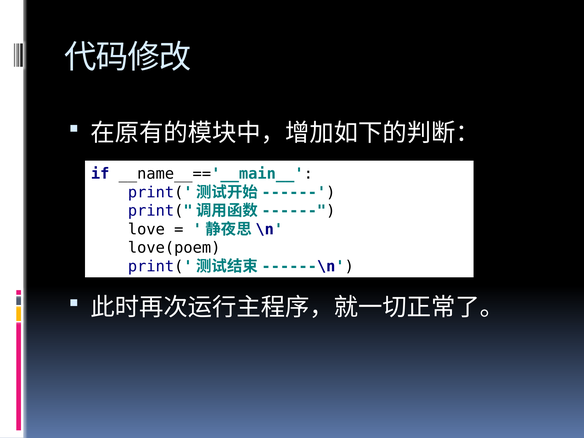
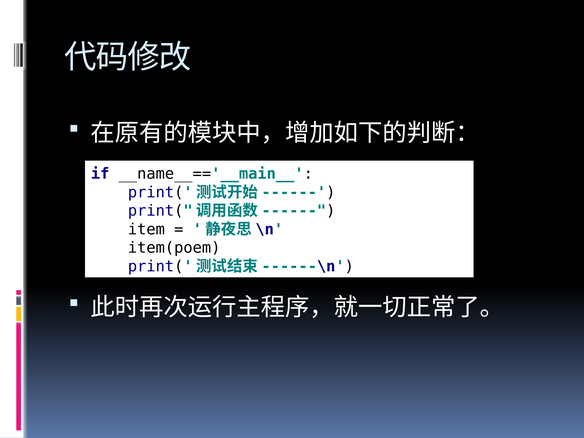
love: love -> item (146, 229)
love(poem: love(poem -> item(poem (174, 248)
